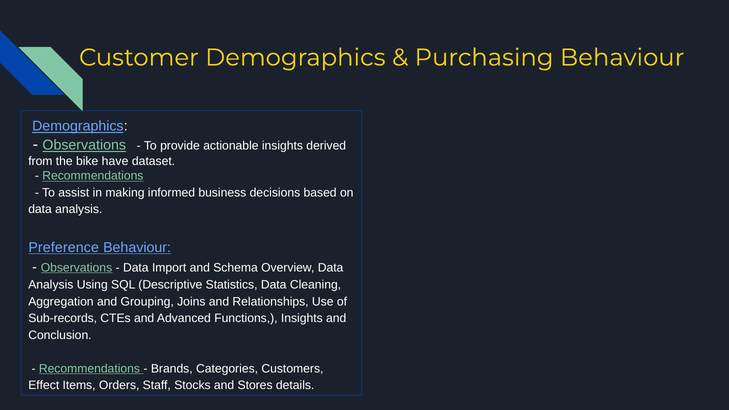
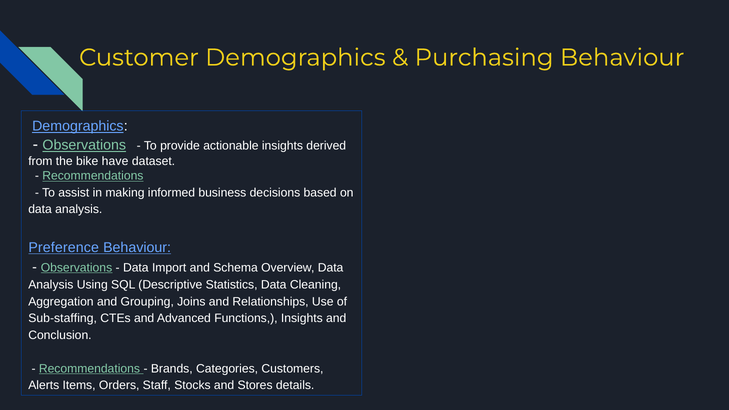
Sub-records: Sub-records -> Sub-staffing (63, 318)
Effect: Effect -> Alerts (44, 385)
